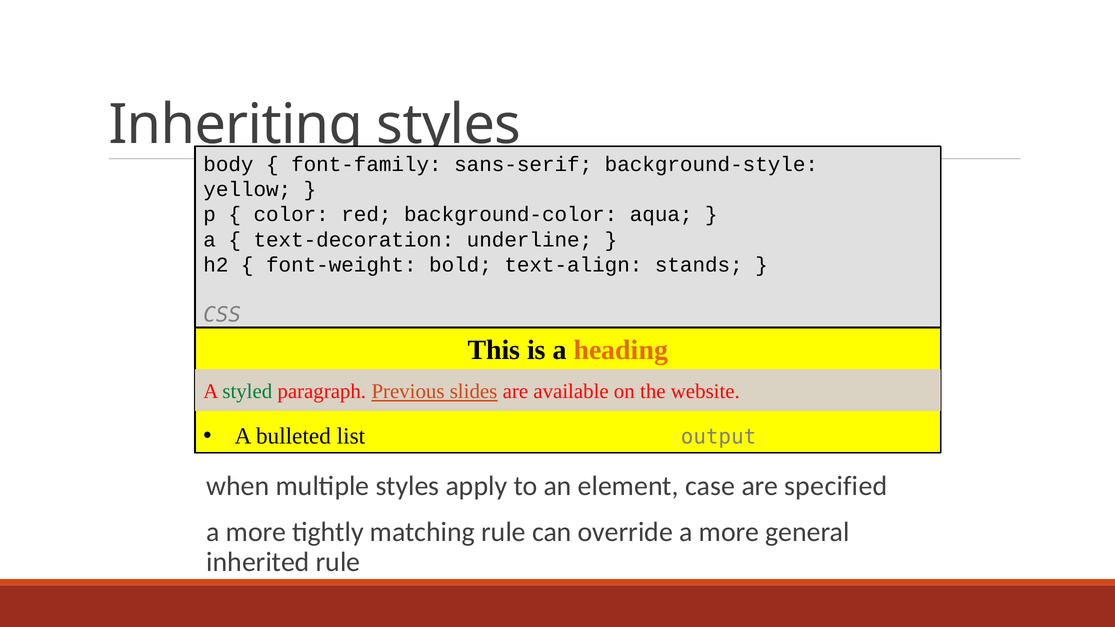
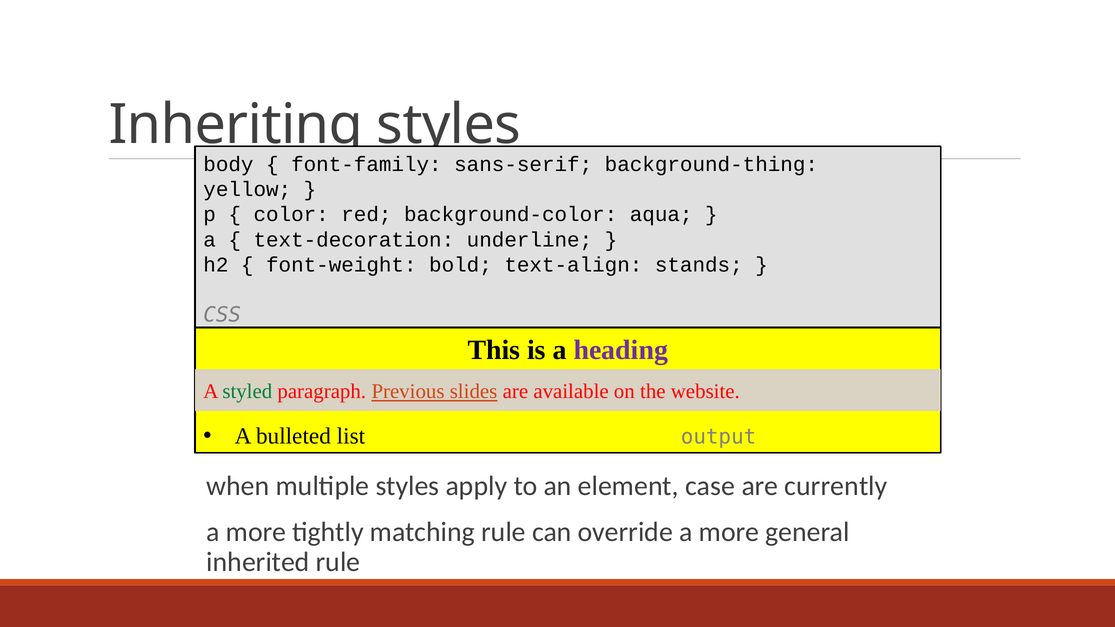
background-style: background-style -> background-thing (711, 164)
heading colour: orange -> purple (621, 350)
specified: specified -> currently (836, 486)
